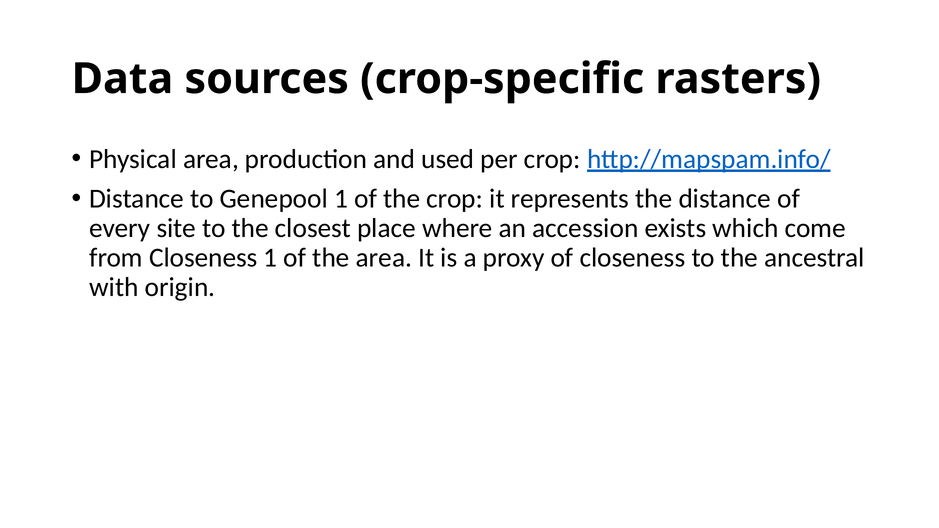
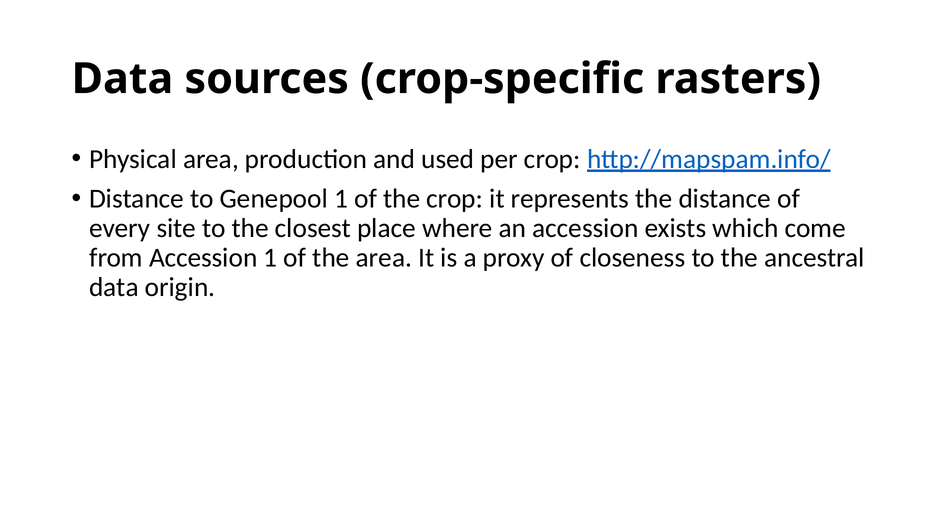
from Closeness: Closeness -> Accession (203, 258)
with: with -> data (114, 287)
